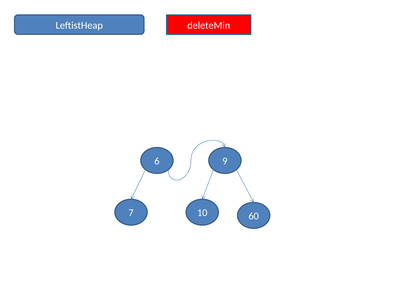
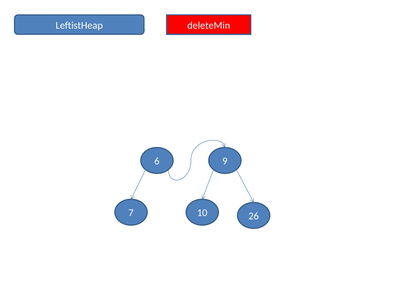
60: 60 -> 26 (254, 216)
